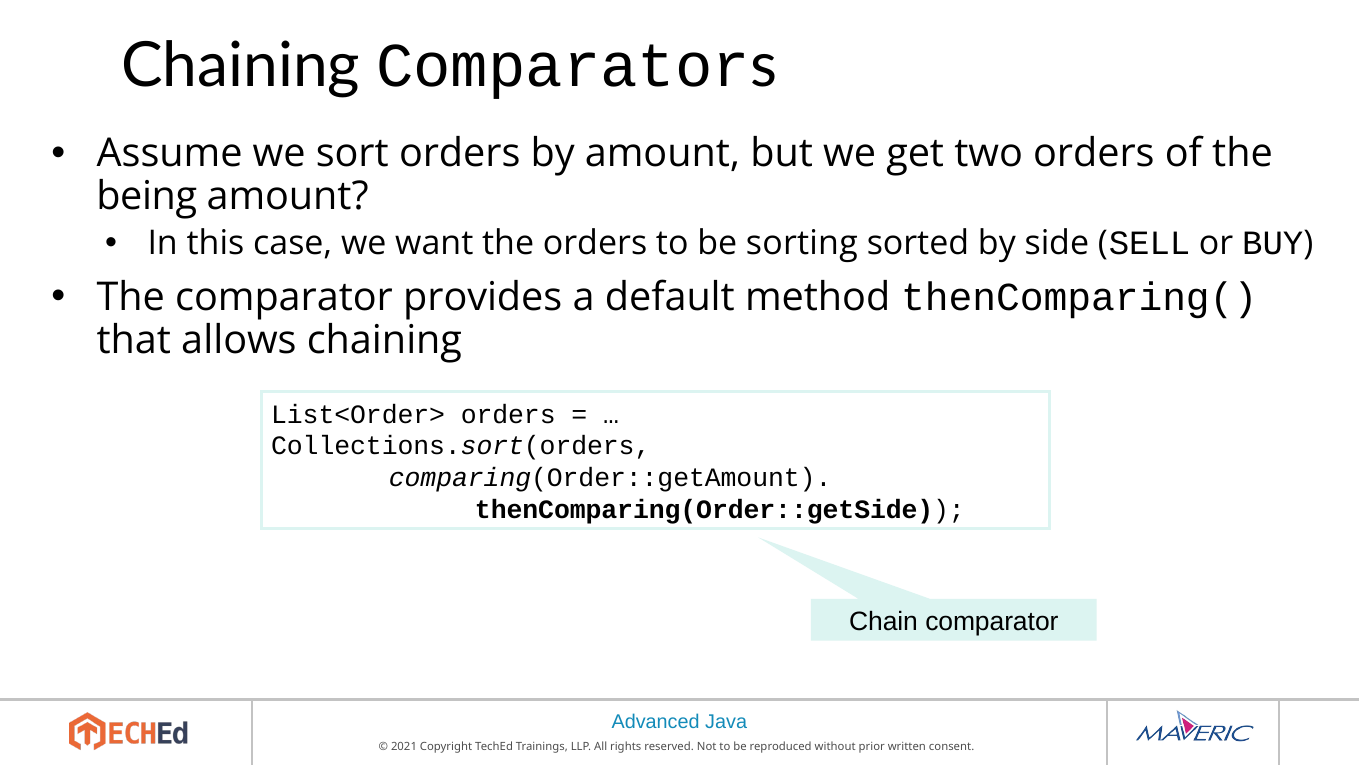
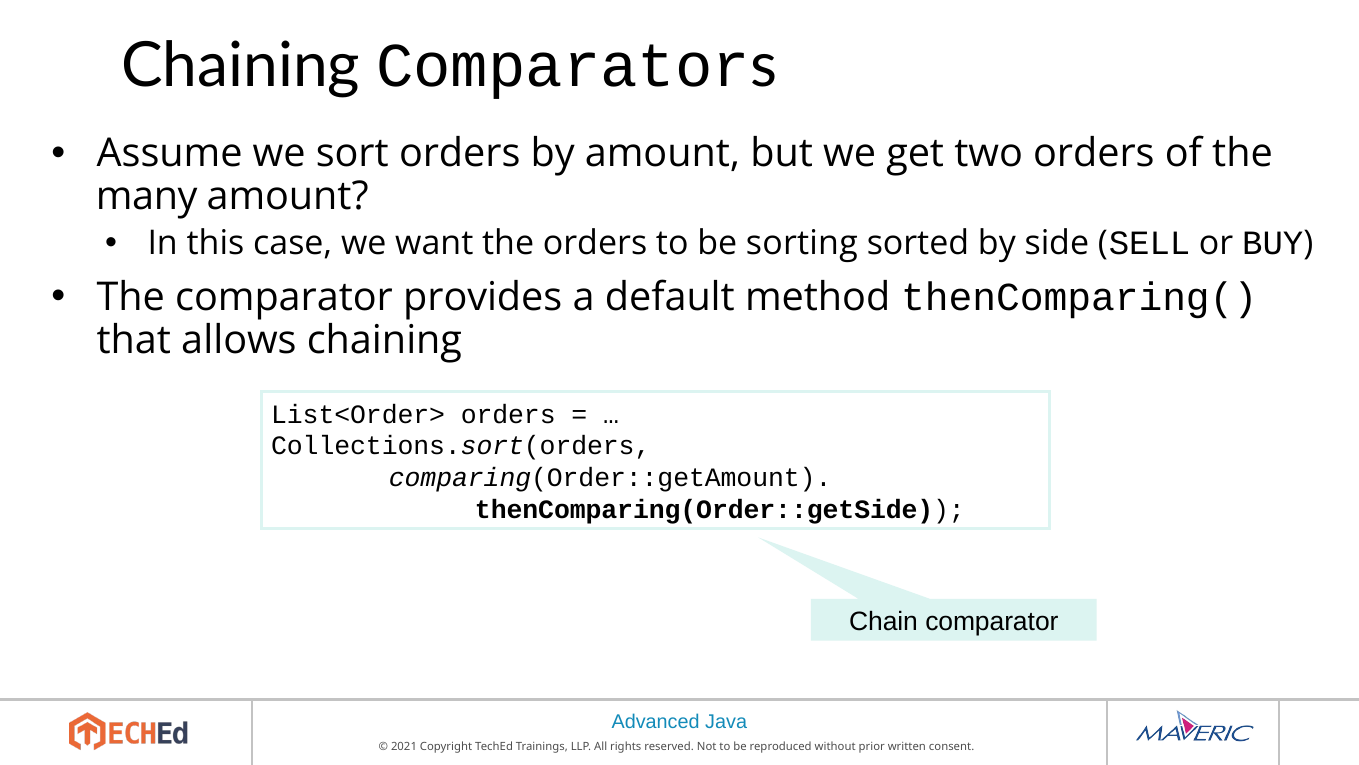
being: being -> many (147, 196)
